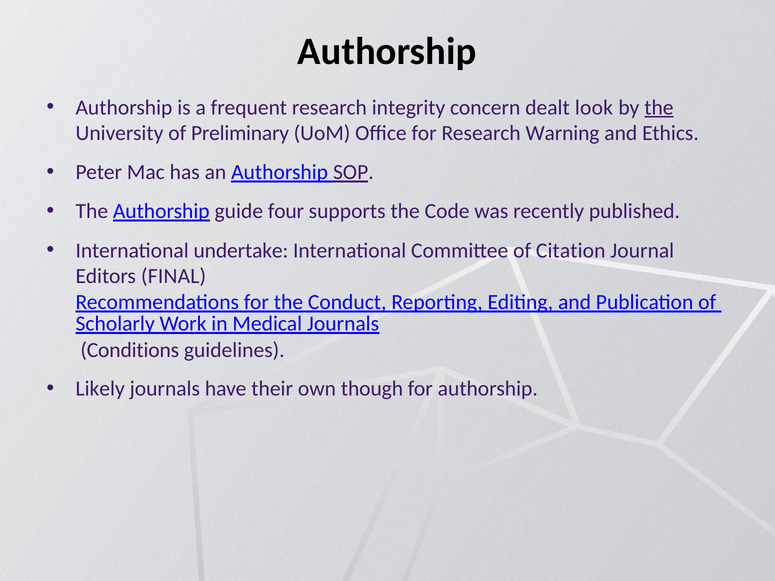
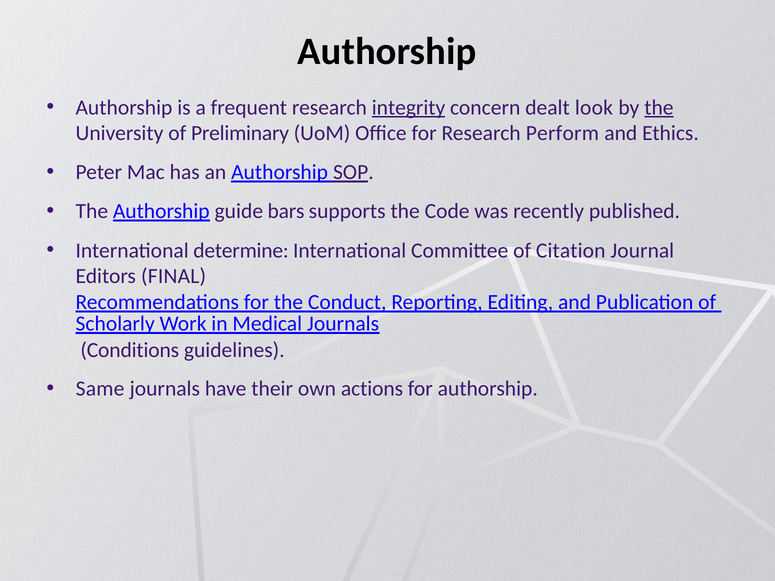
integrity underline: none -> present (409, 108)
Warning: Warning -> Perform (562, 133)
four: four -> bars (286, 211)
undertake: undertake -> determine (241, 251)
Likely: Likely -> Same (100, 389)
though: though -> actions (372, 389)
